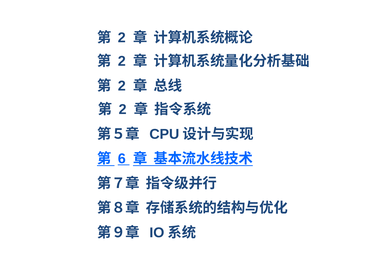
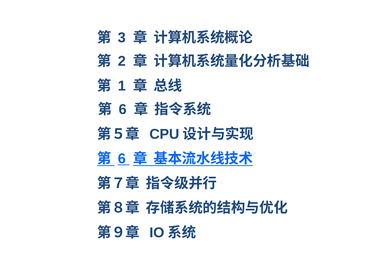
2: 2 -> 3 (122, 38)
2: 2 -> 1 (122, 86)
2: 2 -> 6 (123, 109)
